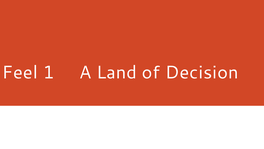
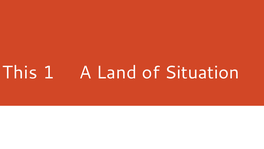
Feel: Feel -> This (20, 72)
Decision: Decision -> Situation (202, 72)
